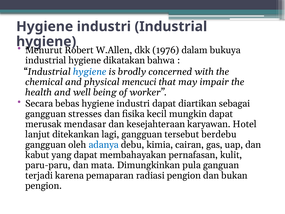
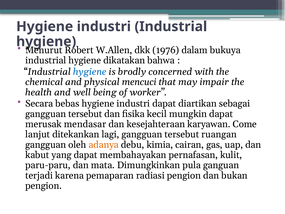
stresses: stresses -> tersebut (85, 114)
Hotel: Hotel -> Come (245, 124)
berdebu: berdebu -> ruangan (219, 134)
adanya colour: blue -> orange (104, 145)
